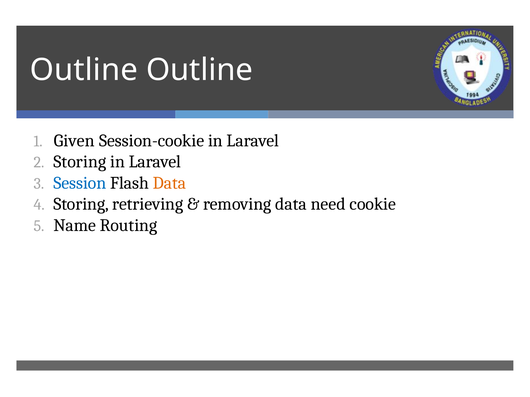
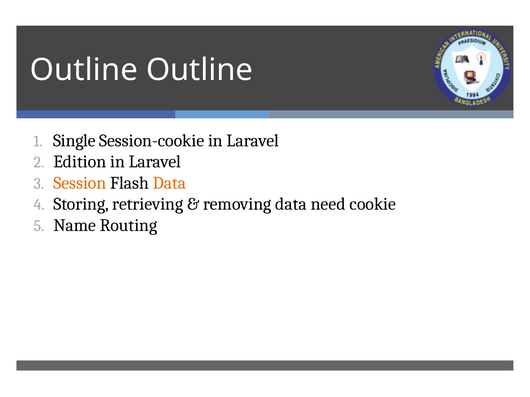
Given: Given -> Single (74, 141)
Storing: Storing -> Edition (80, 162)
Session colour: blue -> orange (80, 183)
